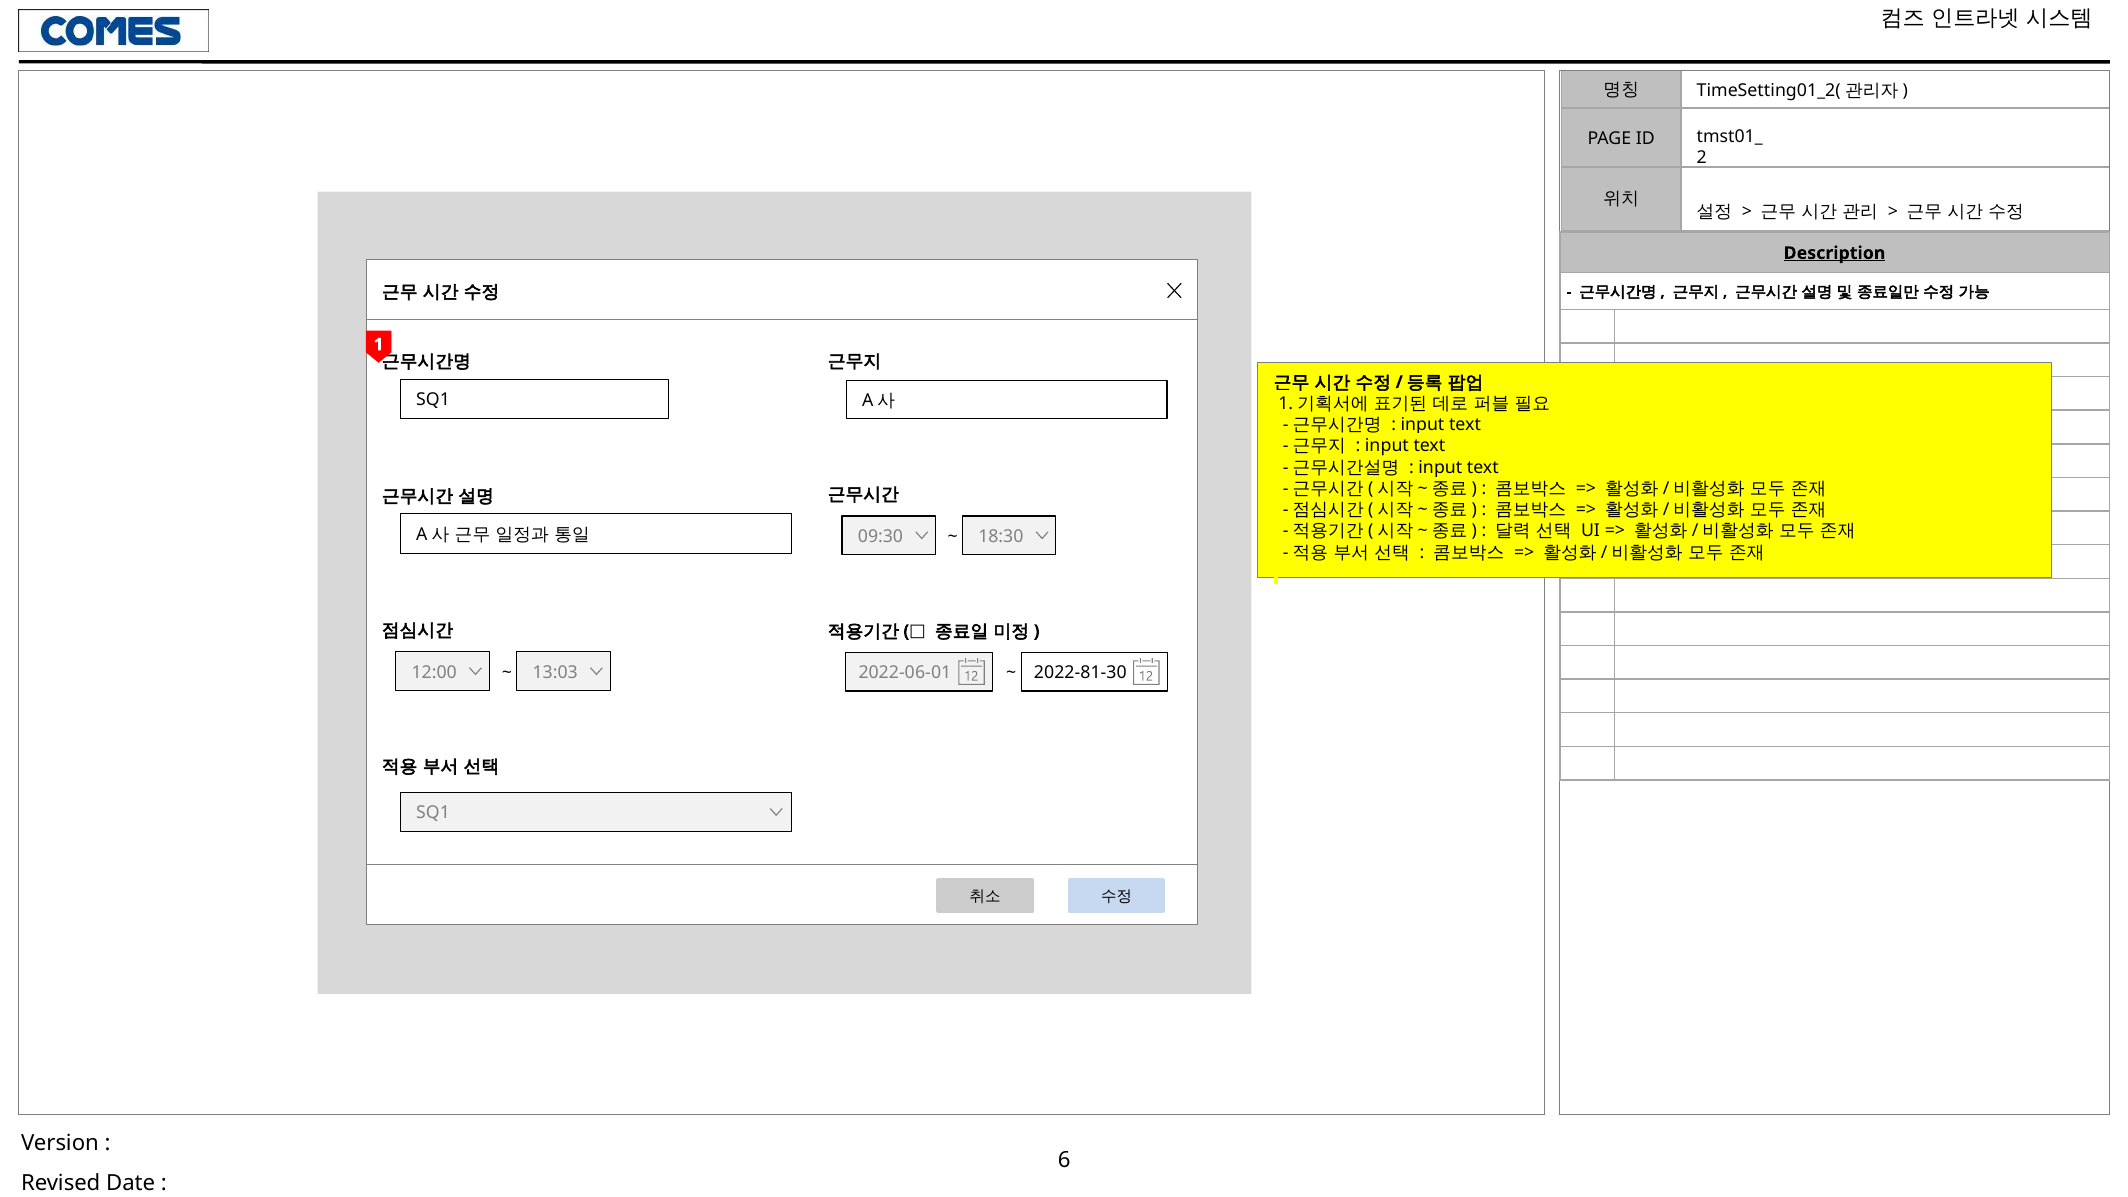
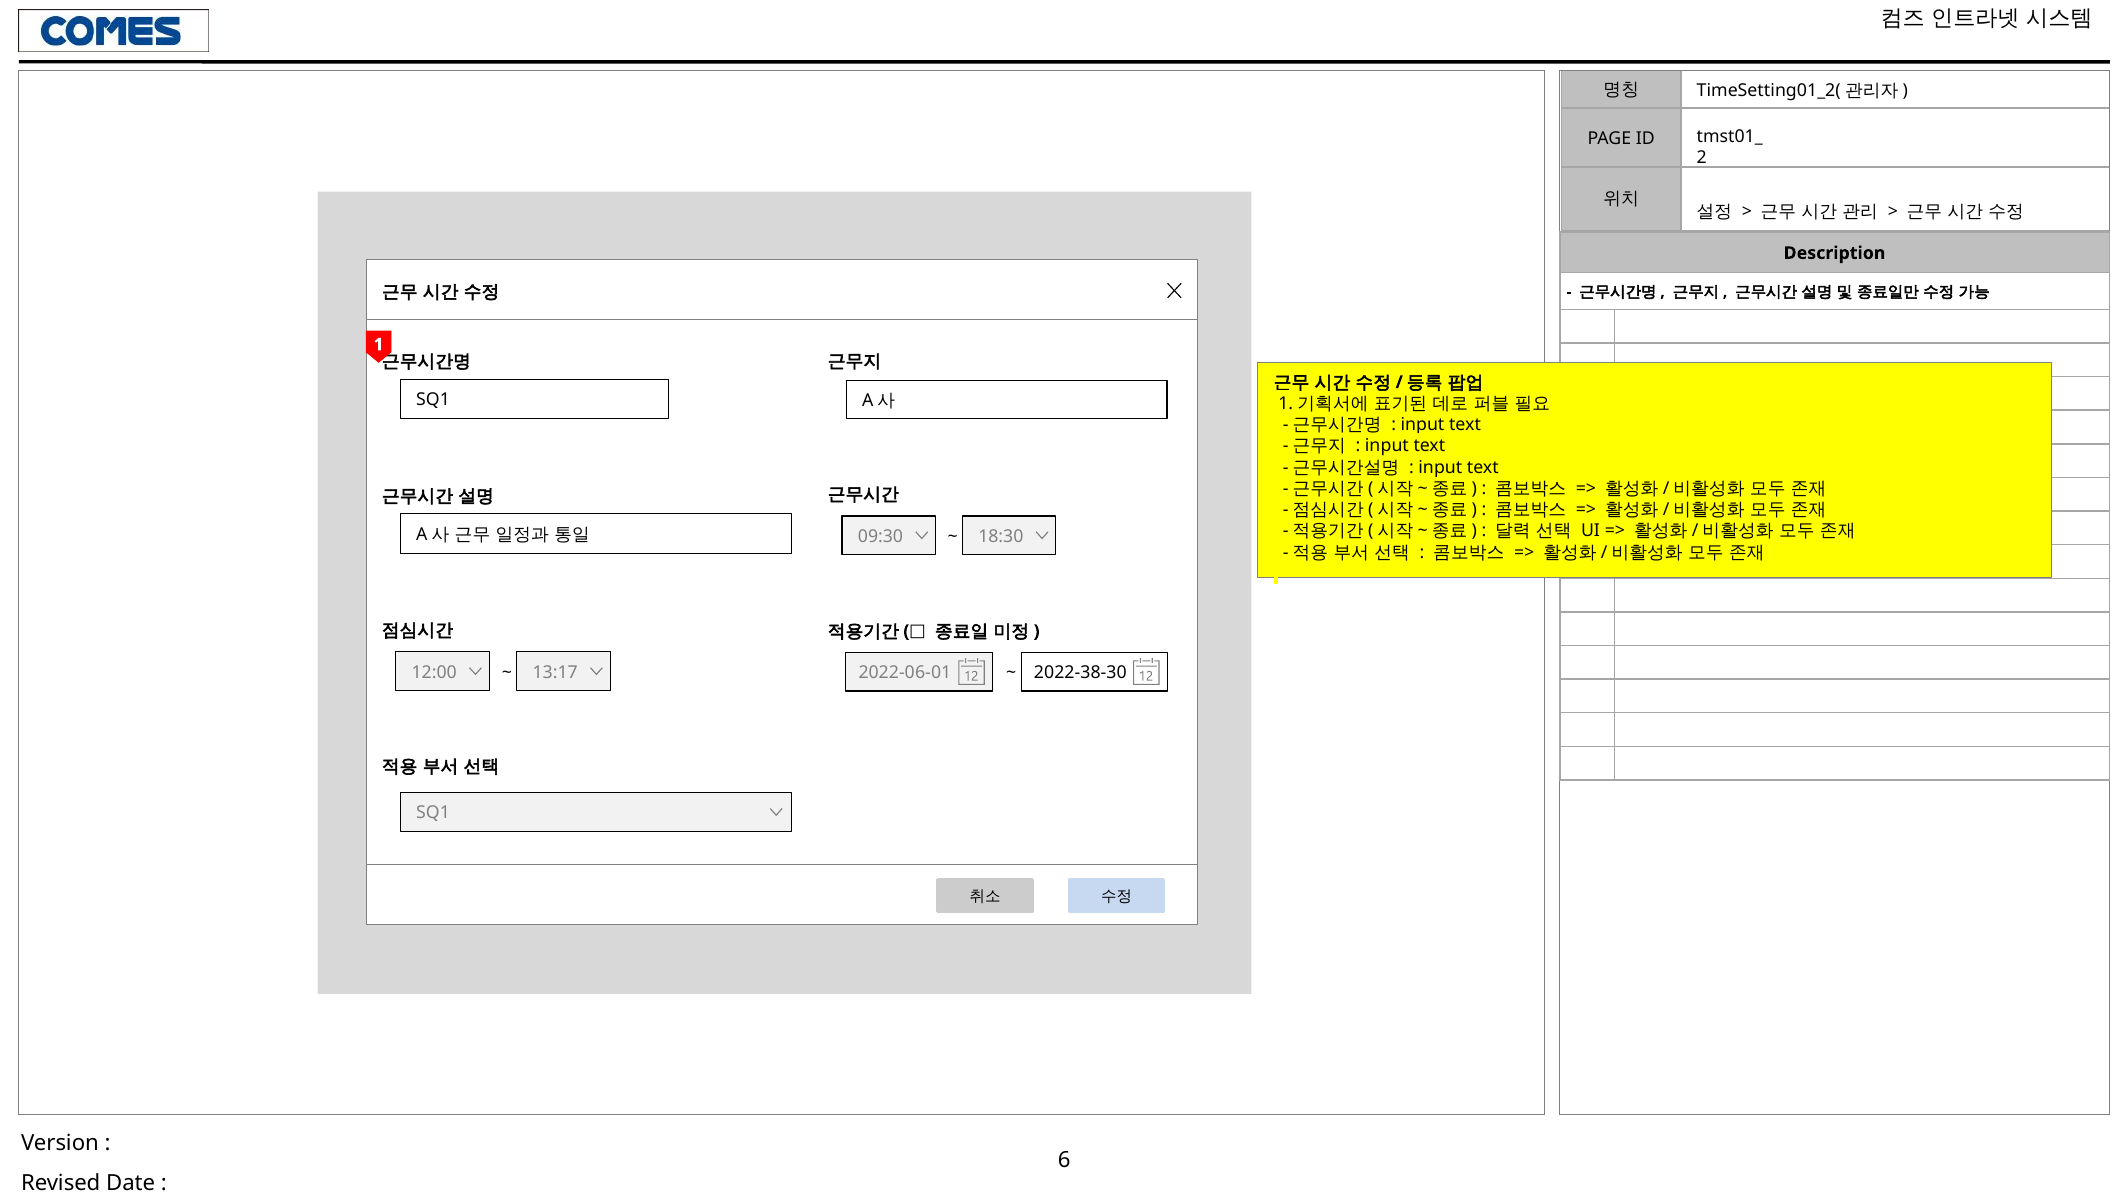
Description underline: present -> none (1835, 253)
13:03: 13:03 -> 13:17 (555, 673)
2022-81-30: 2022-81-30 -> 2022-38-30 (1080, 673)
